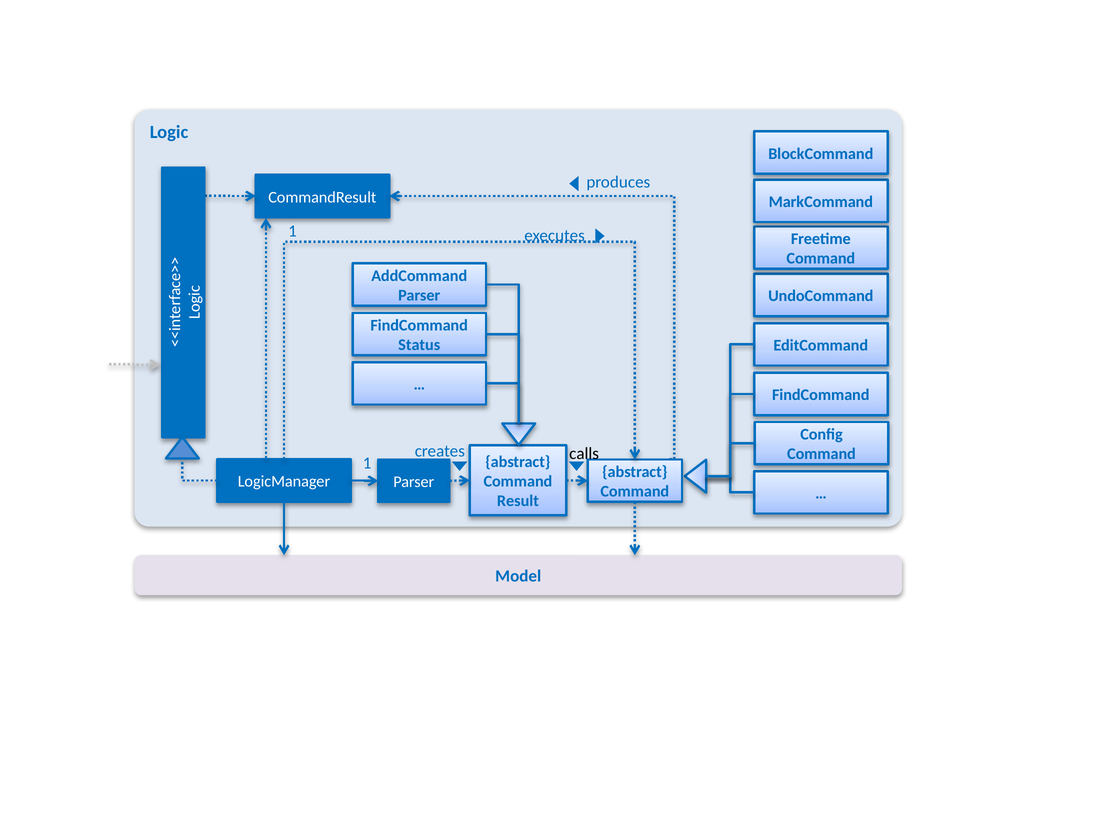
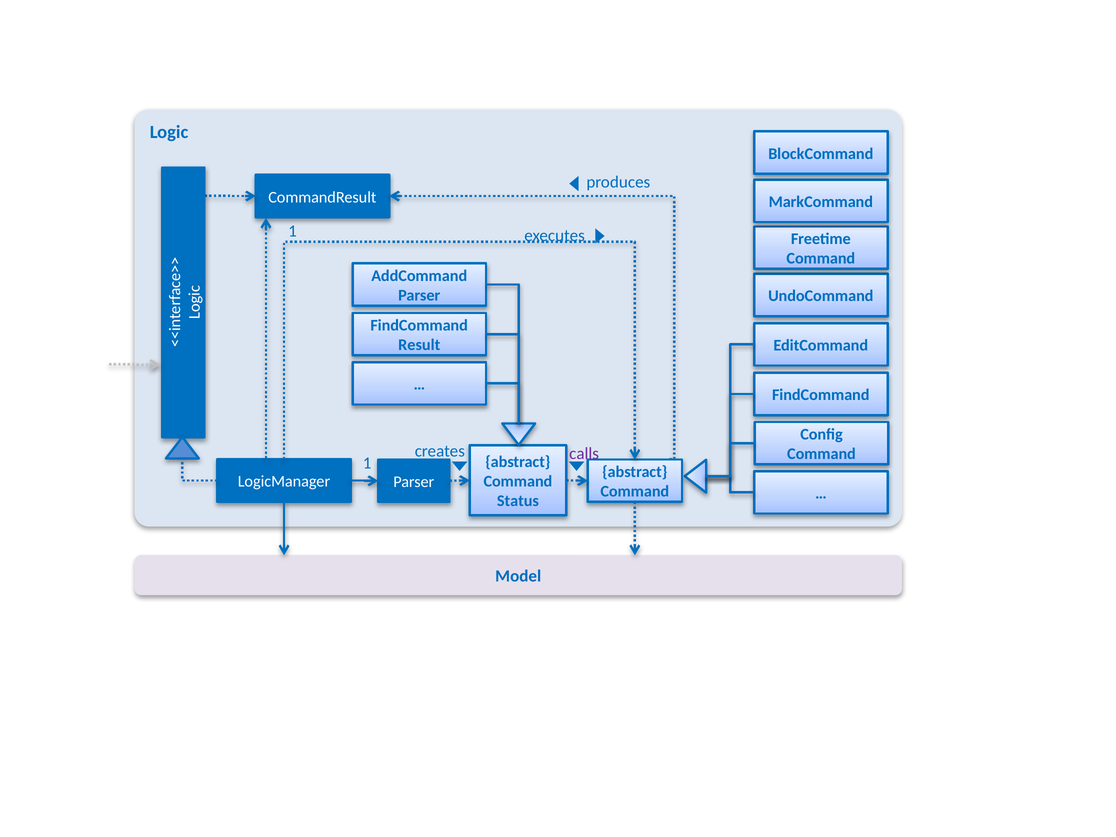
Status: Status -> Result (419, 345)
calls colour: black -> purple (584, 454)
Result: Result -> Status (518, 501)
